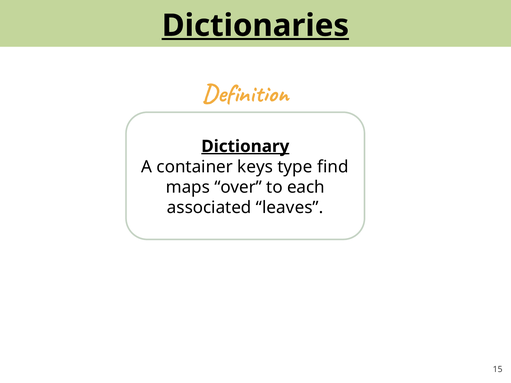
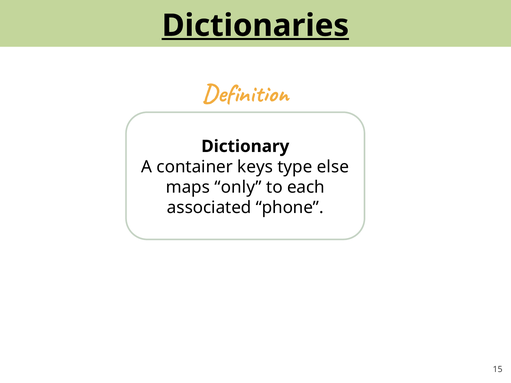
Dictionary underline: present -> none (245, 146)
find: find -> else (333, 167)
over: over -> only (238, 187)
leaves: leaves -> phone (290, 208)
